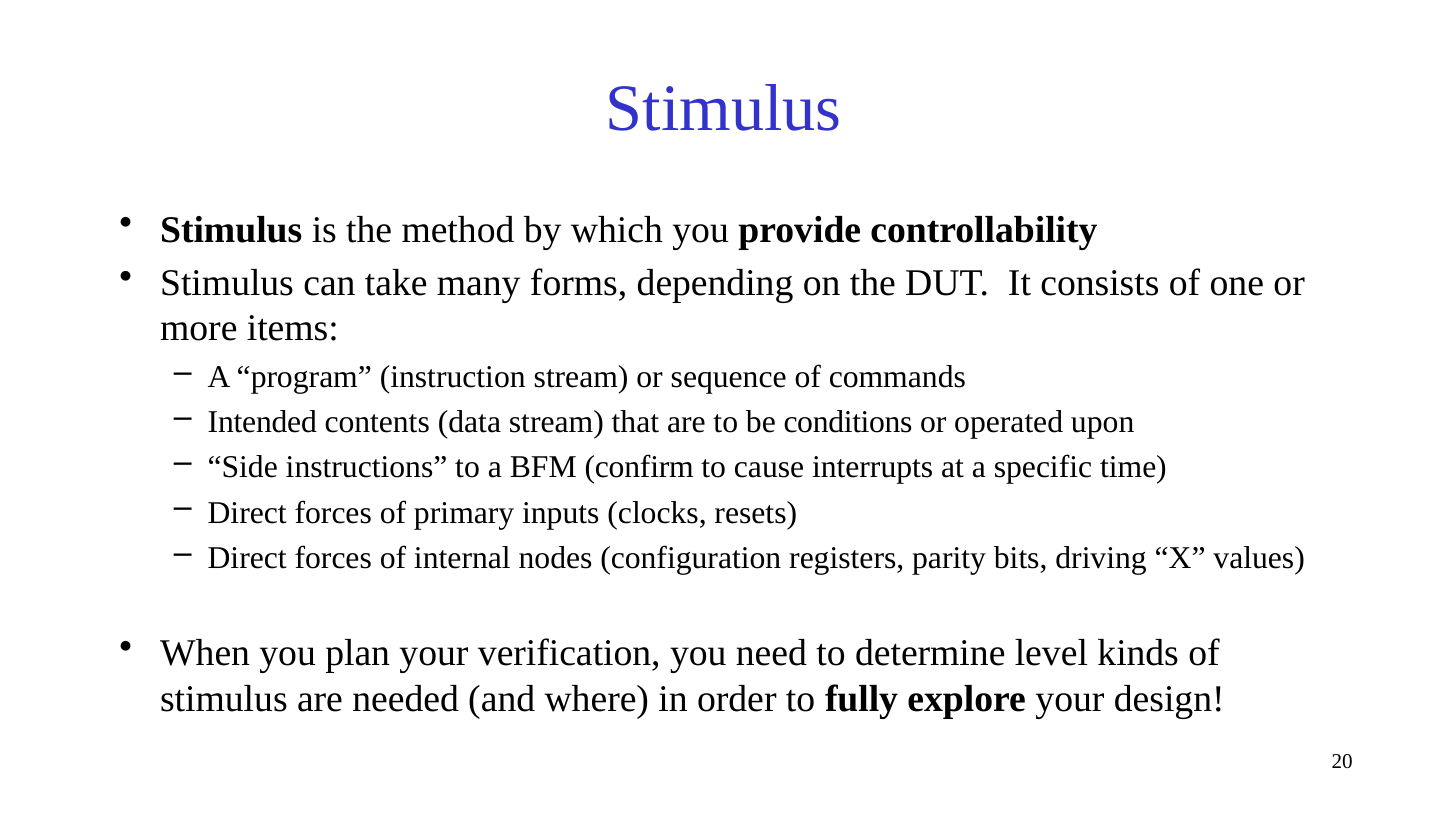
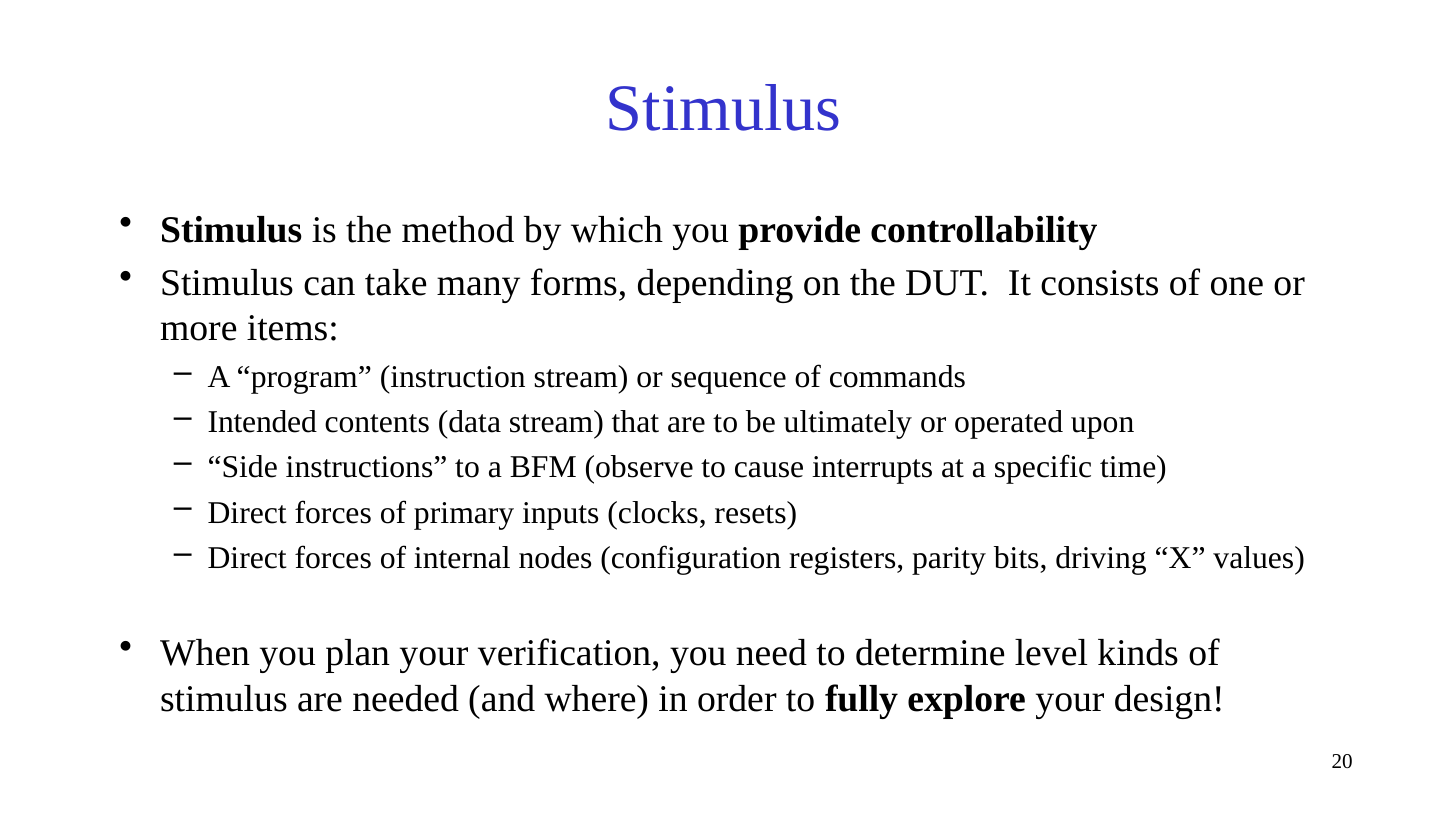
conditions: conditions -> ultimately (848, 422)
confirm: confirm -> observe (639, 468)
